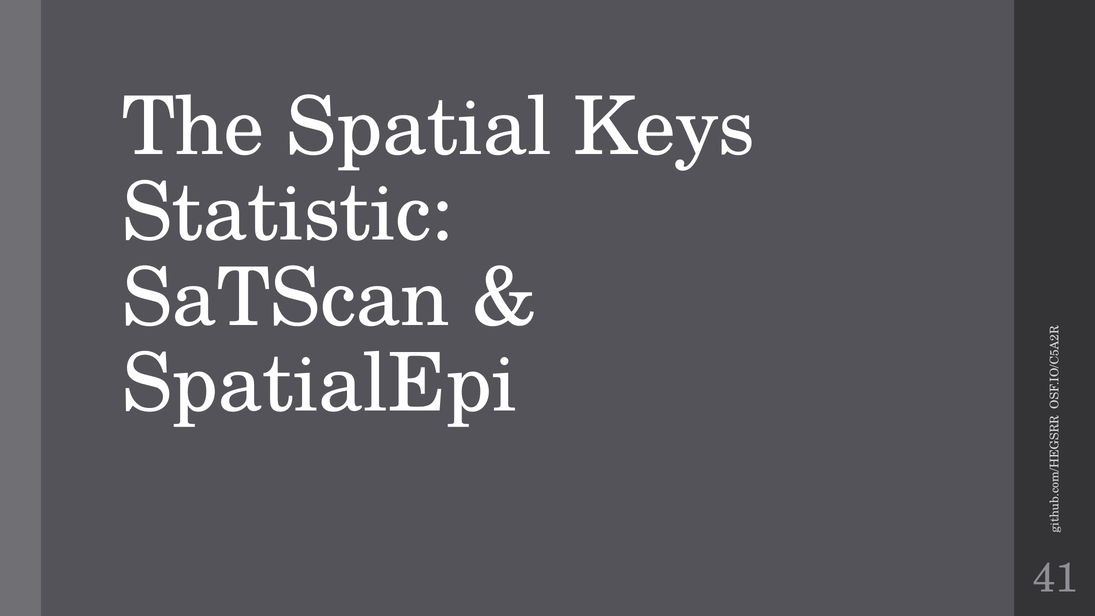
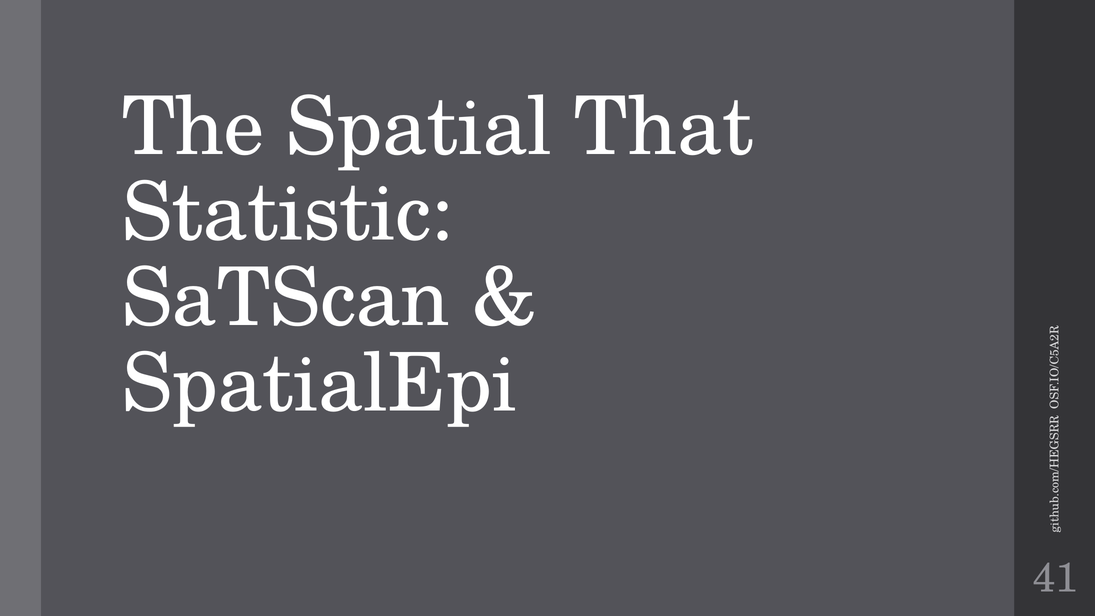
Keys: Keys -> That (664, 128)
